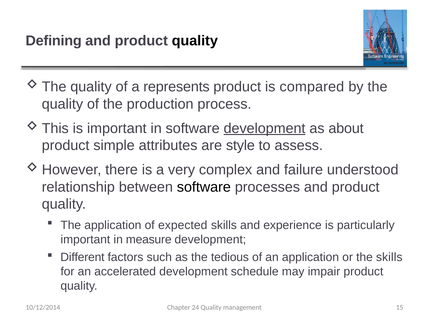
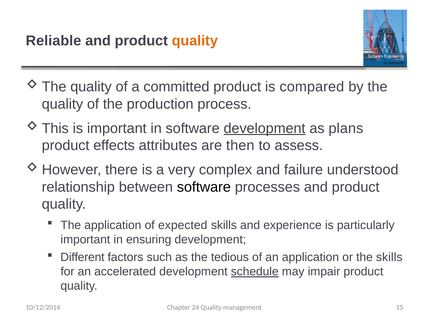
Defining: Defining -> Reliable (54, 41)
quality colour: black -> orange (195, 41)
represents: represents -> committed (176, 87)
about: about -> plans (346, 128)
simple: simple -> effects (114, 145)
style: style -> then (240, 145)
measure: measure -> ensuring (149, 239)
schedule underline: none -> present (255, 271)
